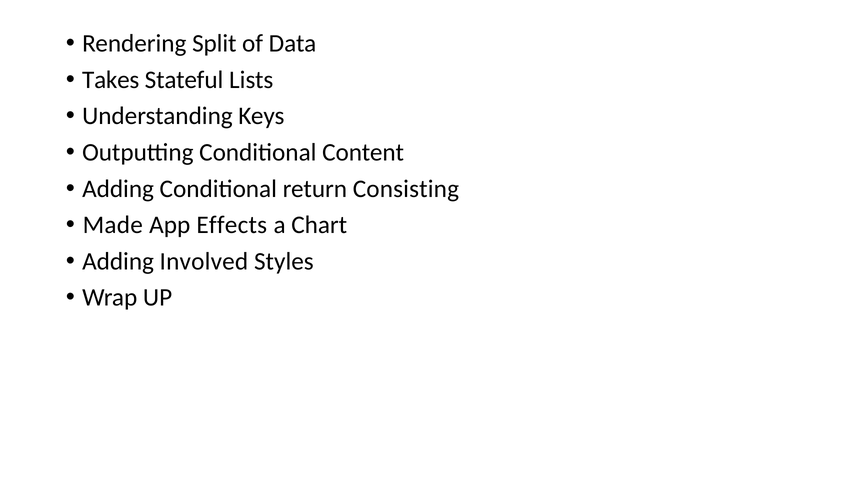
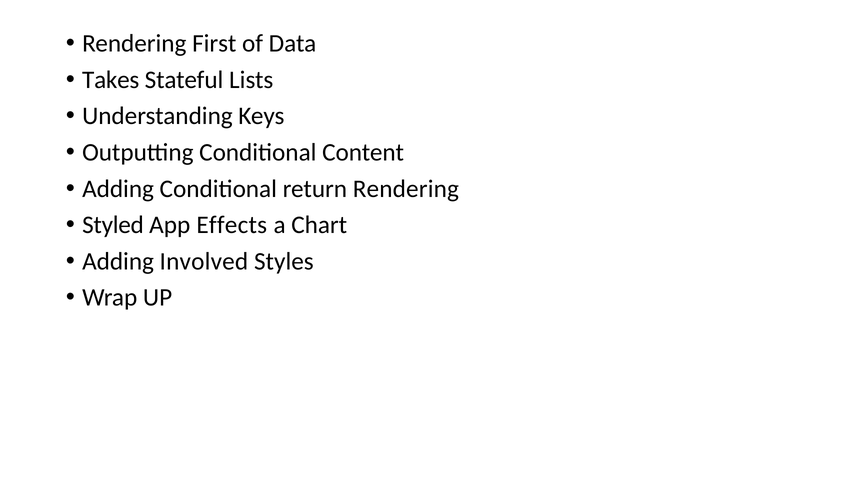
Split: Split -> First (214, 43)
return Consisting: Consisting -> Rendering (406, 189)
Made: Made -> Styled (113, 225)
